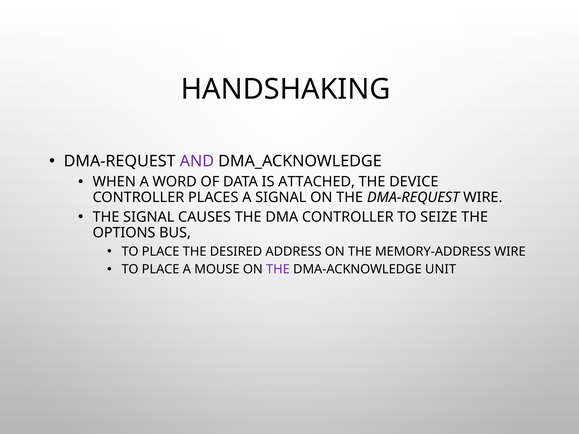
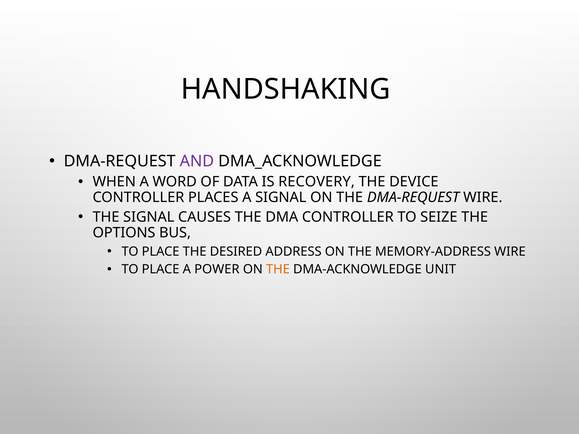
ATTACHED: ATTACHED -> RECOVERY (316, 182)
MOUSE: MOUSE -> POWER (217, 269)
THE colour: purple -> orange (278, 269)
